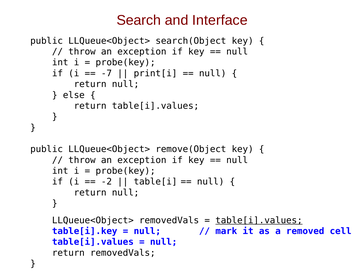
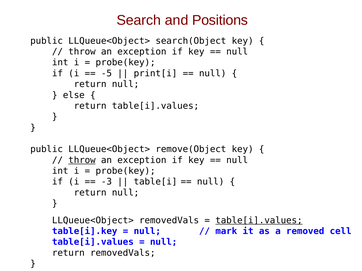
Interface: Interface -> Positions (220, 20)
-7: -7 -> -5 (106, 73)
throw underline: none -> present (82, 160)
-2: -2 -> -3 (106, 182)
